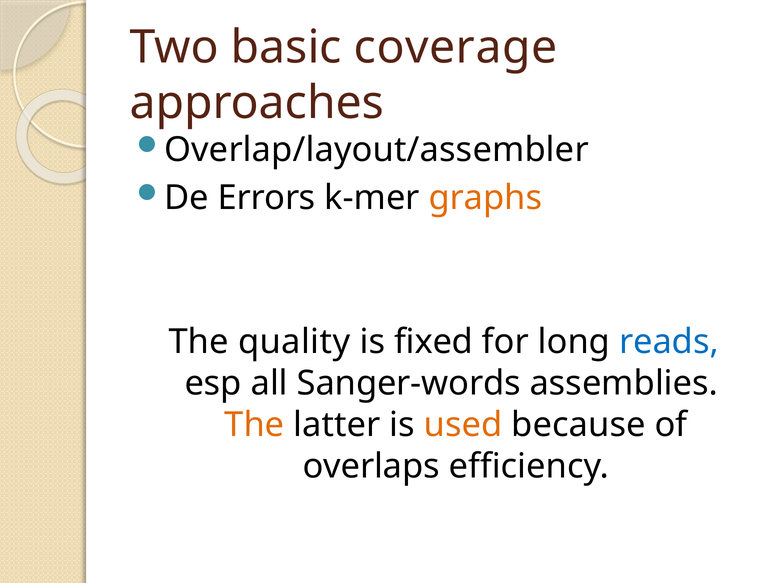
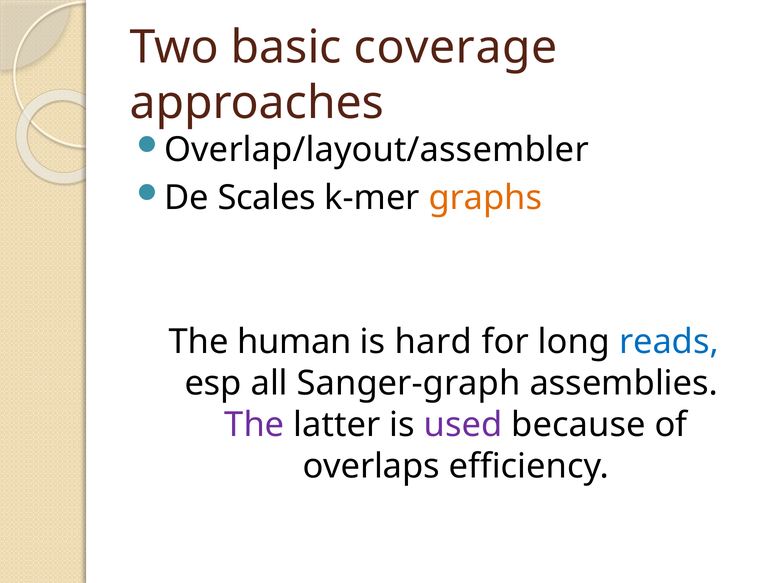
Errors: Errors -> Scales (267, 198)
quality: quality -> human (294, 342)
fixed: fixed -> hard (433, 342)
Sanger-words: Sanger-words -> Sanger-graph (409, 383)
The colour: orange -> purple (254, 425)
used colour: orange -> purple (463, 425)
